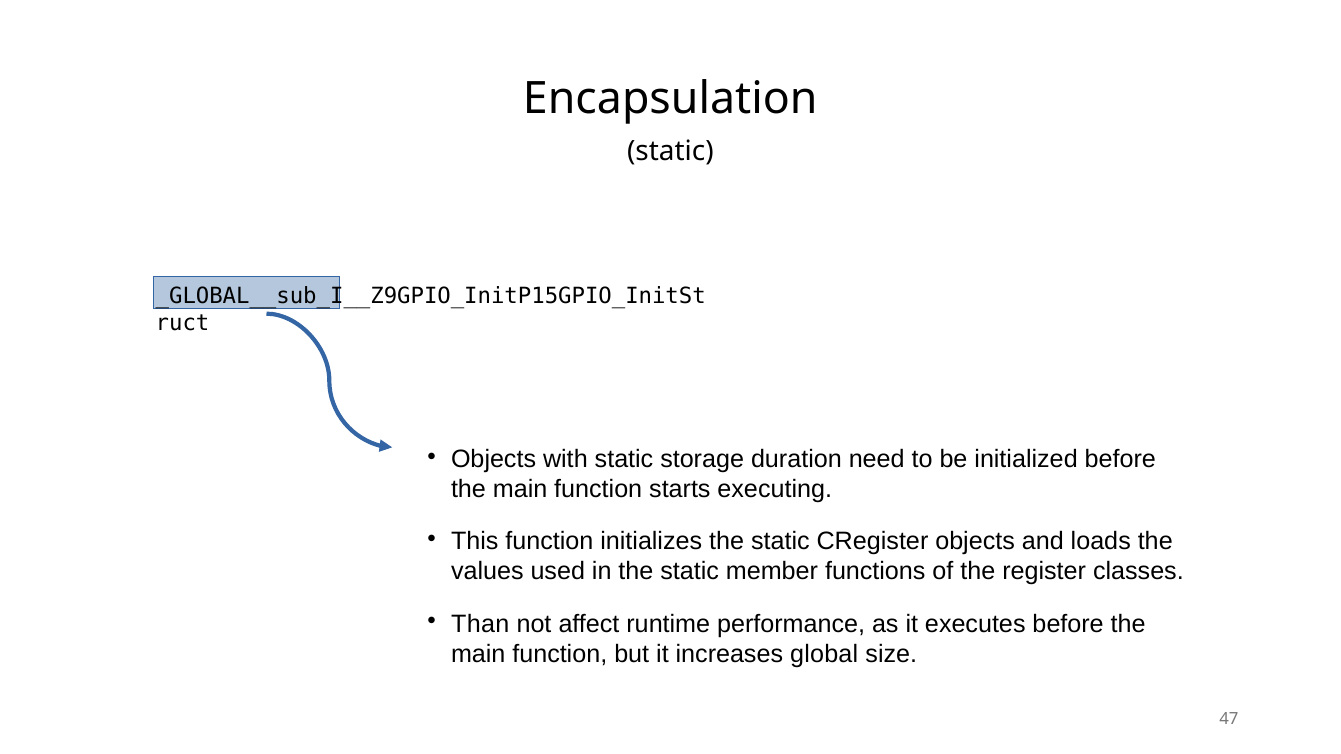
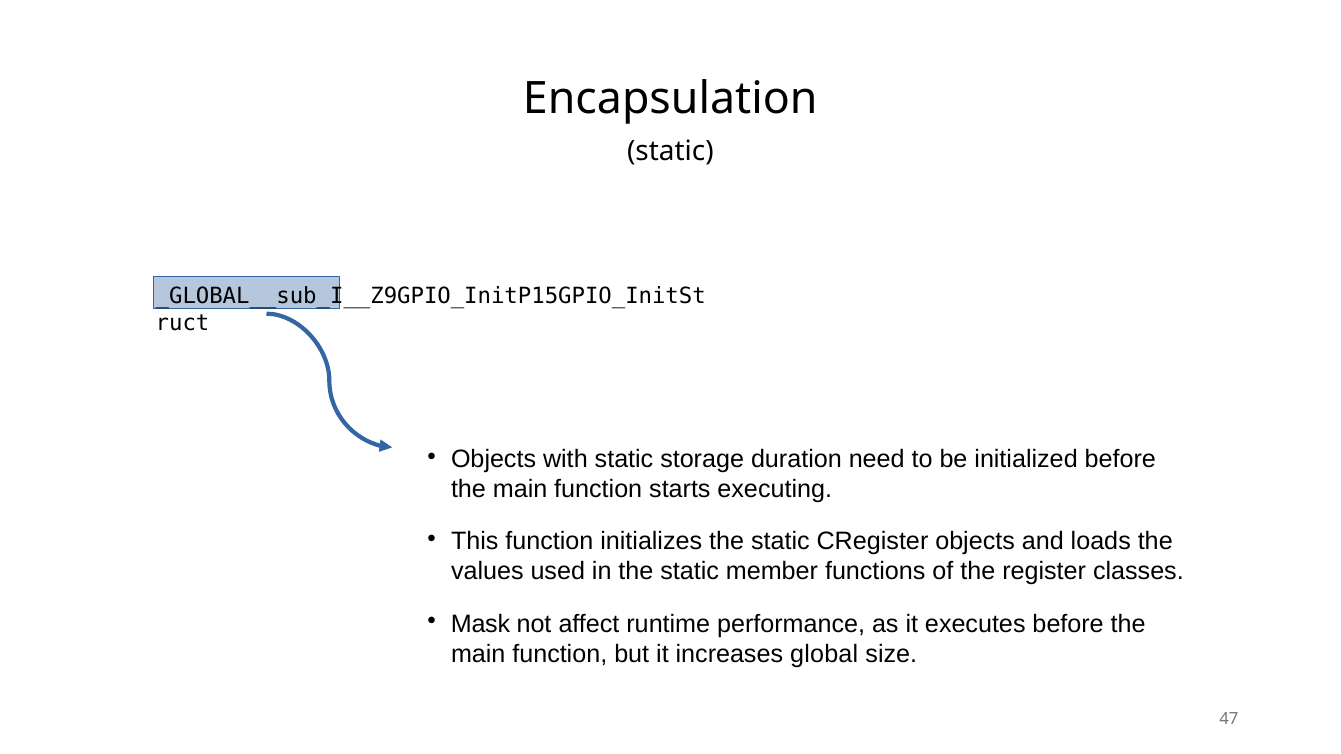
Than: Than -> Mask (480, 624)
